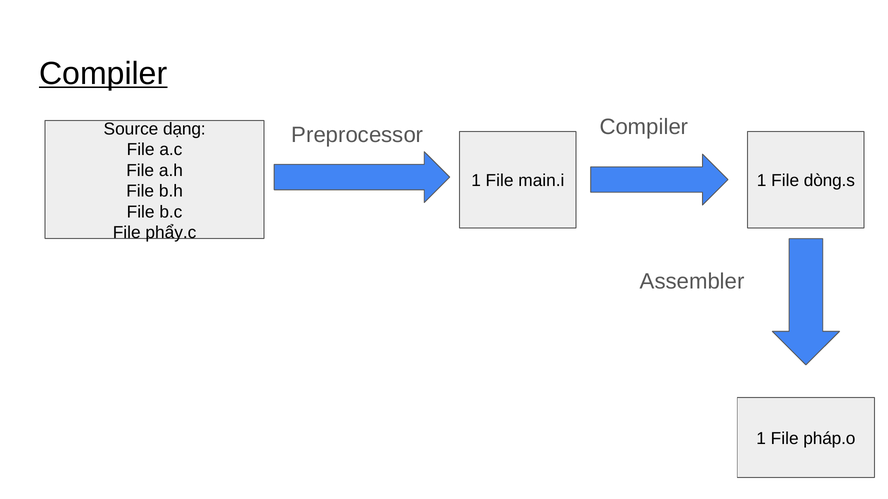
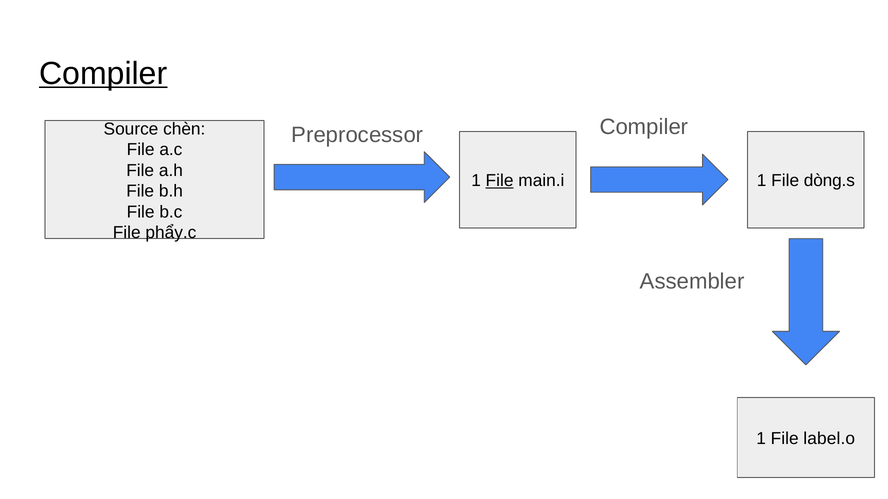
dạng: dạng -> chèn (184, 129)
File underline: none -> present (500, 181)
pháp.o: pháp.o -> label.o (829, 439)
